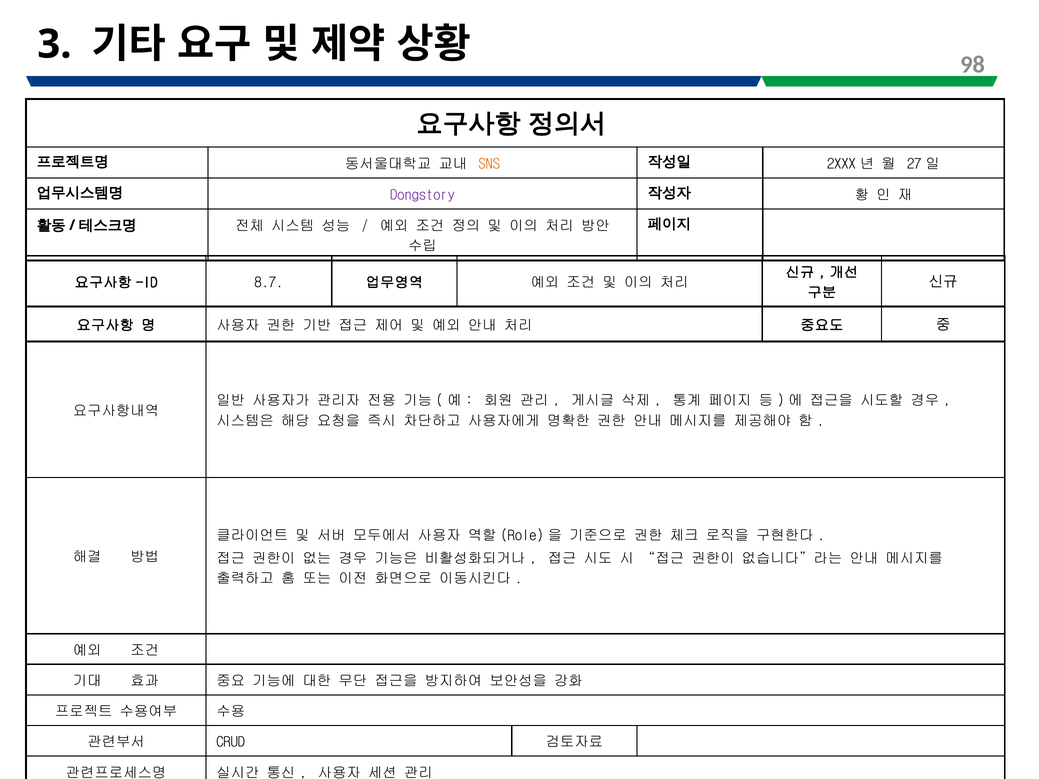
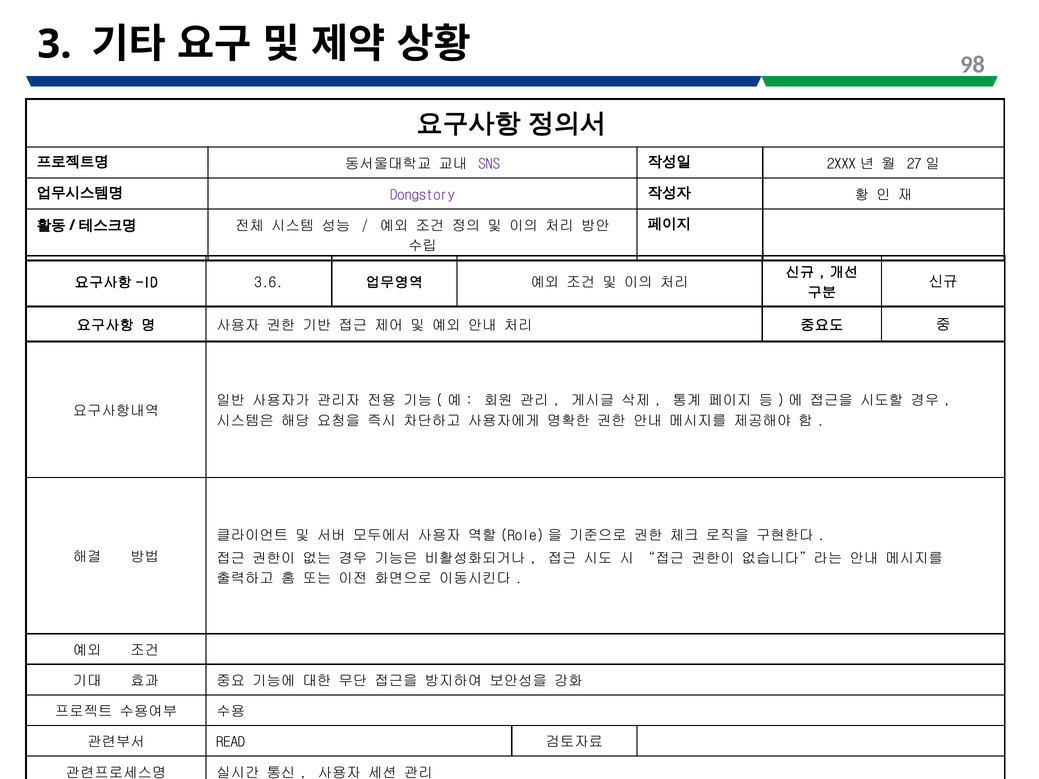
SNS colour: orange -> purple (489, 164)
8.7: 8.7 -> 3.6 (269, 283)
CRUD: CRUD -> READ (231, 742)
